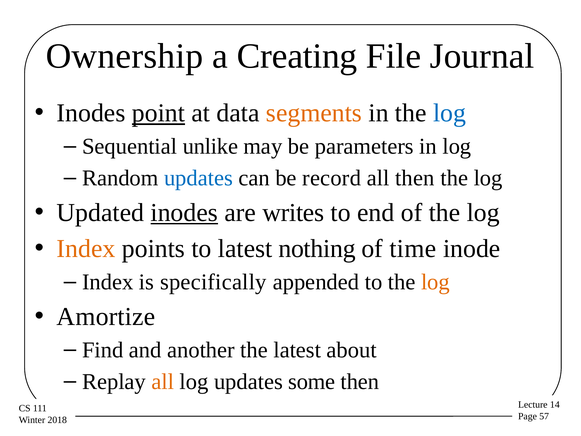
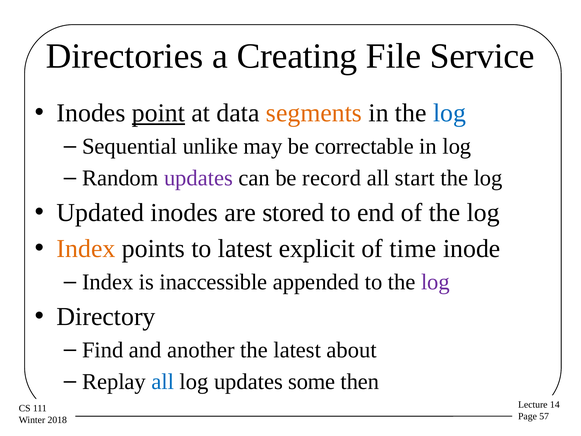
Ownership: Ownership -> Directories (125, 56)
Journal: Journal -> Service (482, 56)
parameters: parameters -> correctable (364, 146)
updates colour: blue -> purple (198, 178)
all then: then -> start (415, 178)
inodes underline: present -> none (184, 212)
writes: writes -> stored (293, 212)
nothing: nothing -> explicit (317, 249)
specifically: specifically -> inaccessible (213, 282)
log colour: orange -> purple (435, 282)
Amortize: Amortize -> Directory (106, 316)
all colour: orange -> blue (163, 381)
